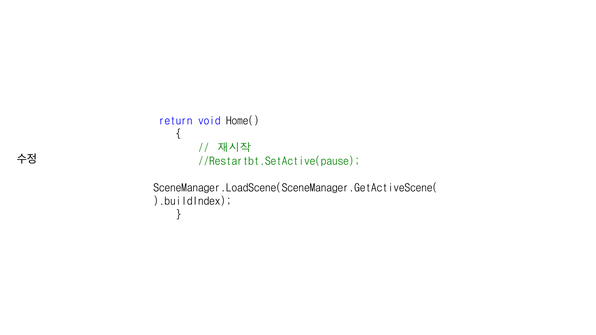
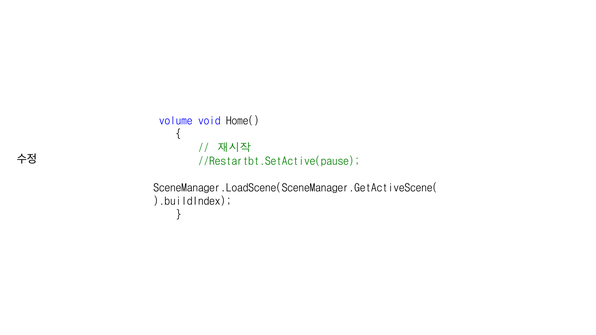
return: return -> volume (176, 121)
